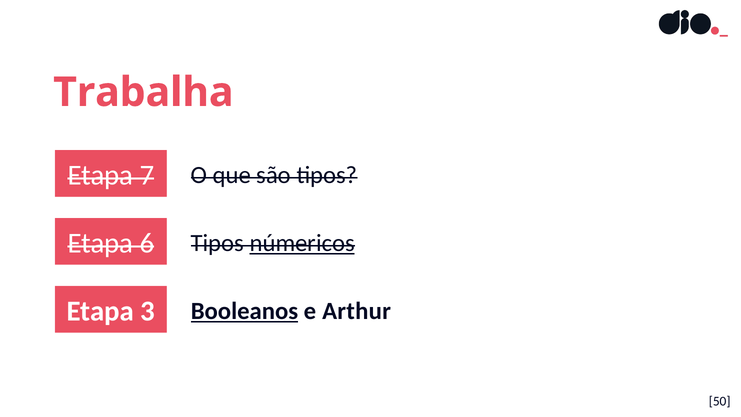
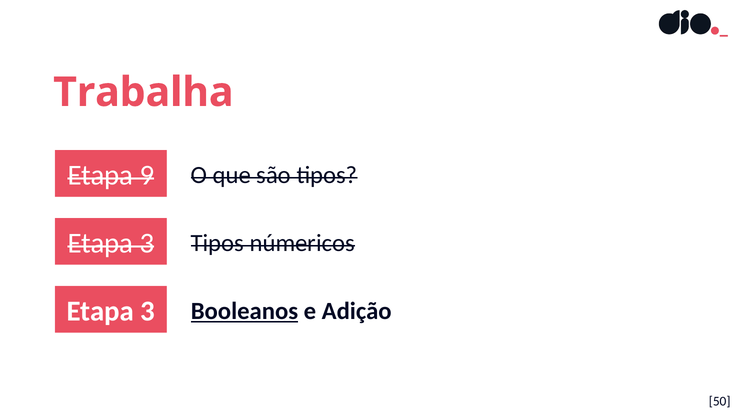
7: 7 -> 9 (147, 175)
6: 6 -> 3 (147, 243)
númericos underline: present -> none (302, 243)
Arthur: Arthur -> Adição (357, 311)
